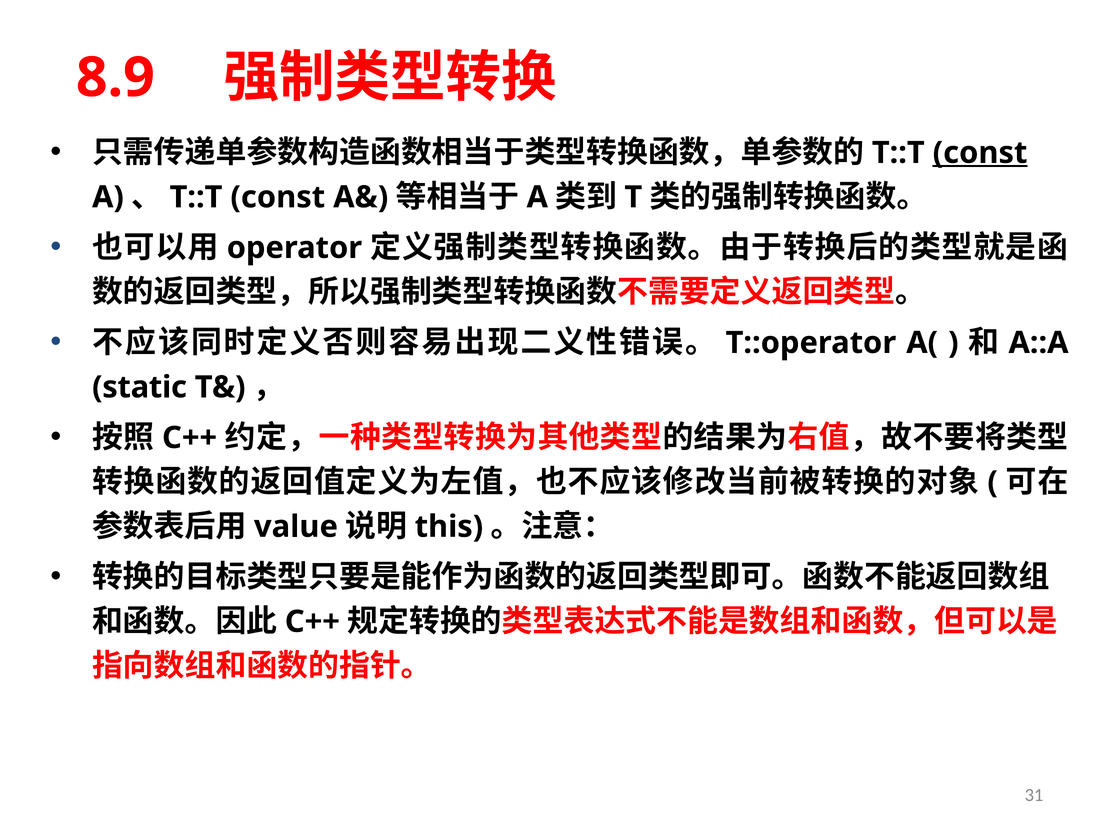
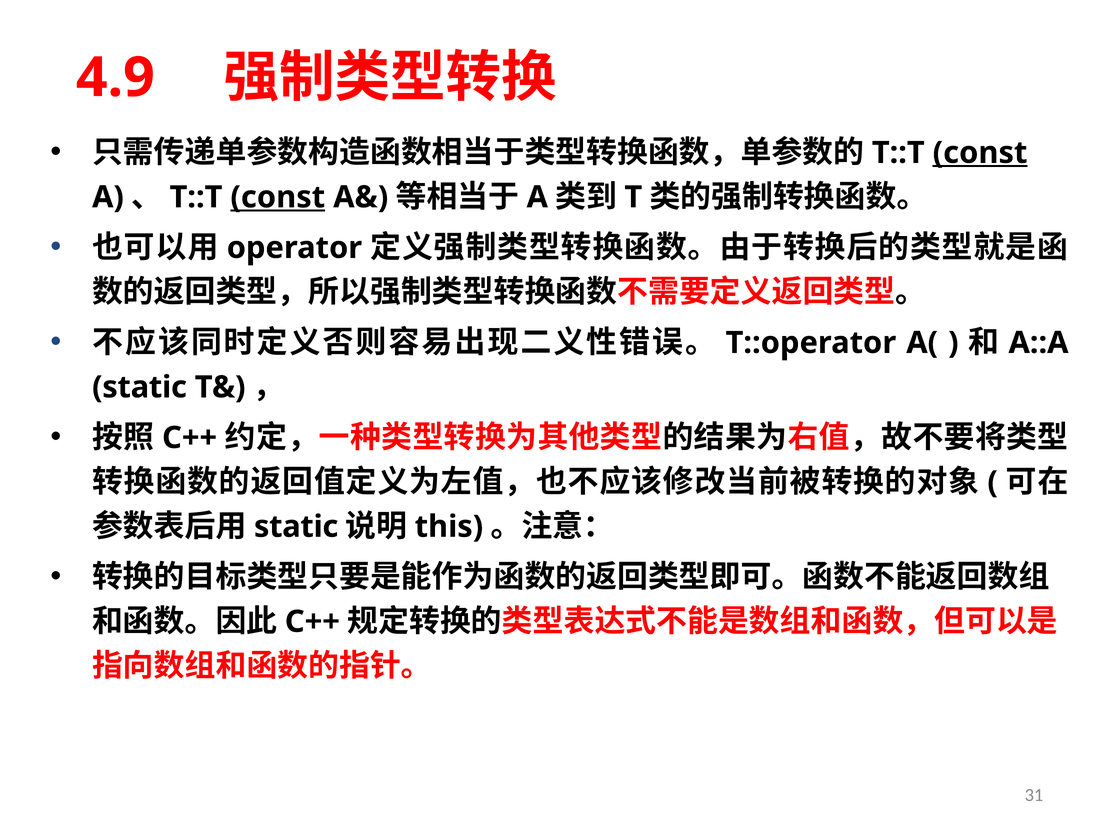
8.9: 8.9 -> 4.9 (115, 78)
const underline: none -> present (278, 197)
value: value -> static (296, 526)
